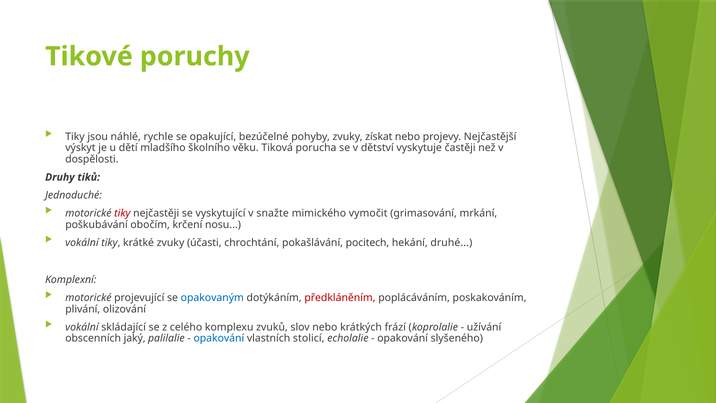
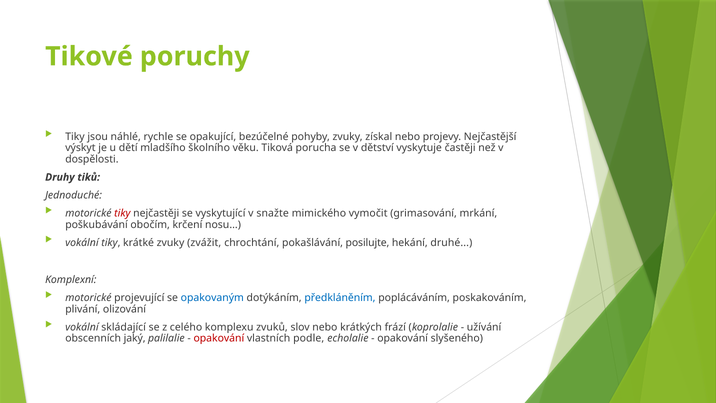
získat: získat -> získal (379, 137)
účasti: účasti -> zvážit (204, 242)
pocitech: pocitech -> posilujte (367, 242)
předkláněním colour: red -> blue (340, 298)
opakování colour: blue -> red (219, 338)
stolicí: stolicí -> podle (309, 338)
